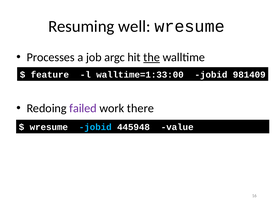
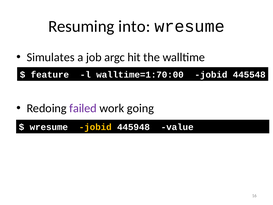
well: well -> into (134, 26)
Processes: Processes -> Simulates (51, 57)
the underline: present -> none (152, 57)
walltime=1:33:00: walltime=1:33:00 -> walltime=1:70:00 (140, 75)
981409: 981409 -> 445548 (249, 75)
there: there -> going (140, 108)
jobid colour: light blue -> yellow (95, 127)
